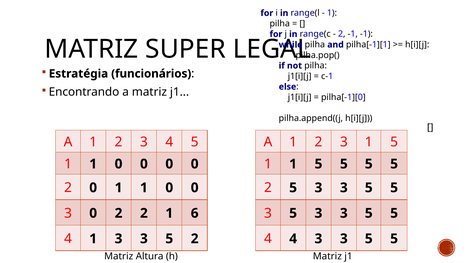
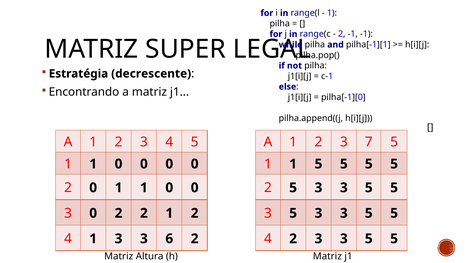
funcionários: funcionários -> decrescente (151, 74)
3 1: 1 -> 7 (369, 142)
2 1 6: 6 -> 2 (195, 213)
1 3 3 5: 5 -> 6 (169, 239)
4 4: 4 -> 2 (293, 239)
